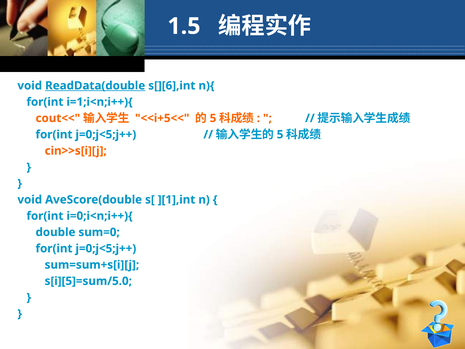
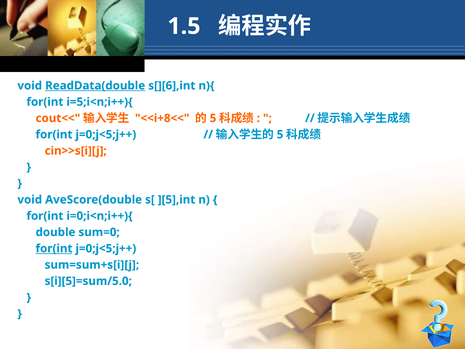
i=1;i<n;i++){: i=1;i<n;i++){ -> i=5;i<n;i++){ (100, 102)
<<i+5<<: <<i+5<< -> <<i+8<< (162, 118)
][1],int: ][1],int -> ][5],int (177, 200)
for(int underline: none -> present (54, 248)
